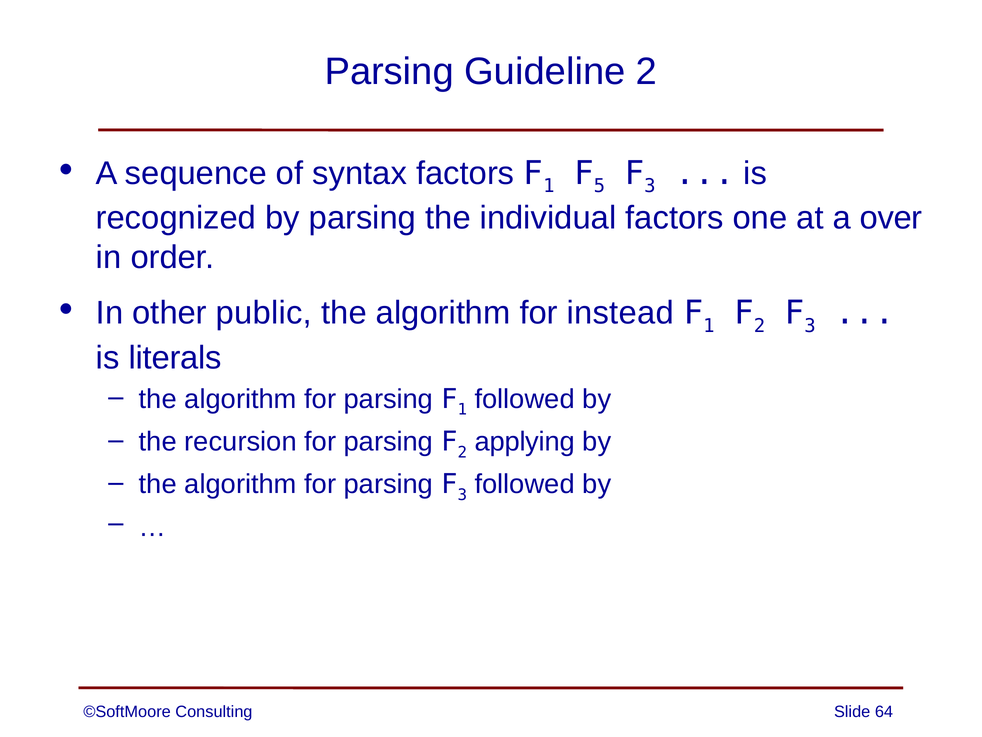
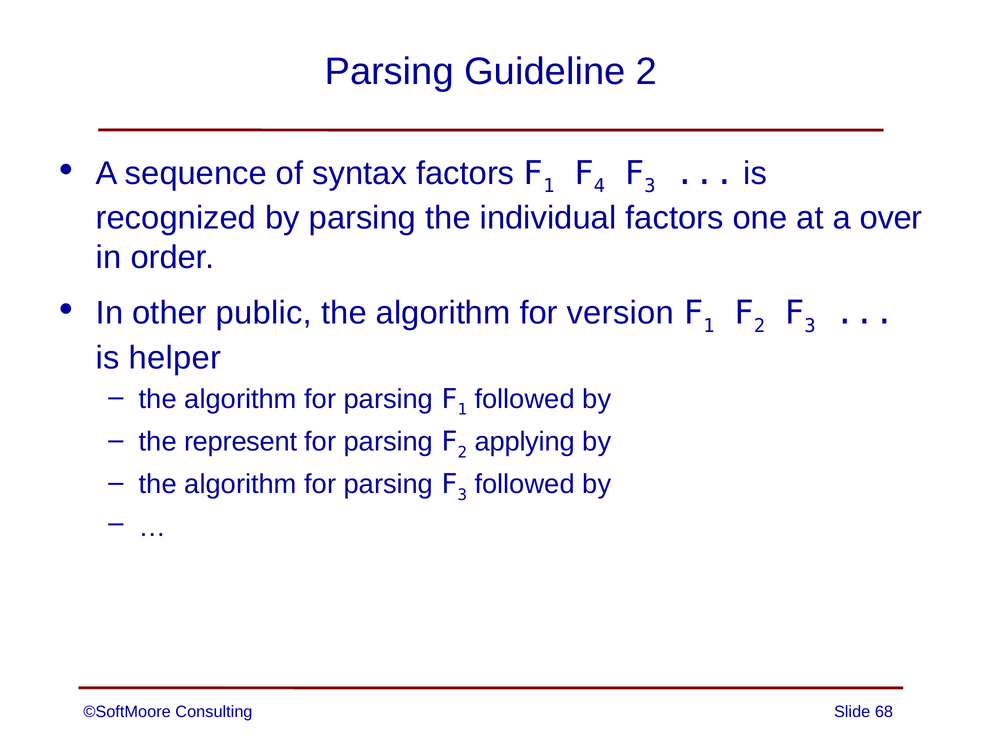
5: 5 -> 4 (599, 186)
instead: instead -> version (620, 313)
literals: literals -> helper (175, 358)
recursion: recursion -> represent (241, 441)
64: 64 -> 68 (884, 711)
